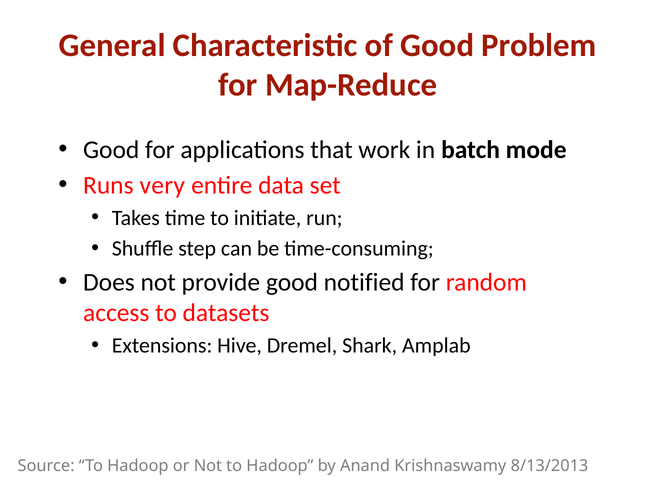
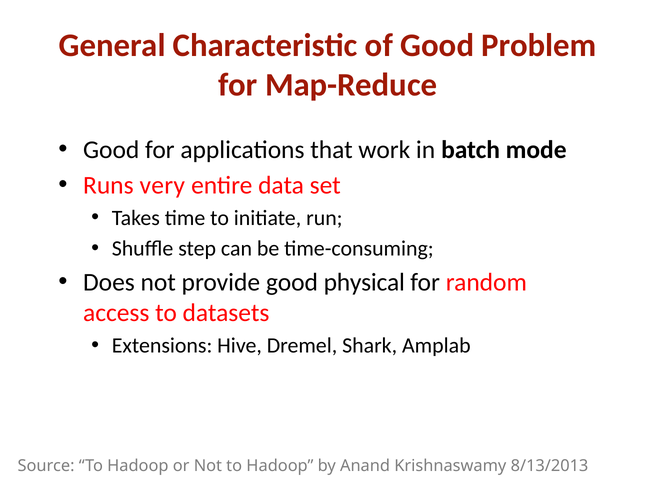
notified: notified -> physical (364, 282)
